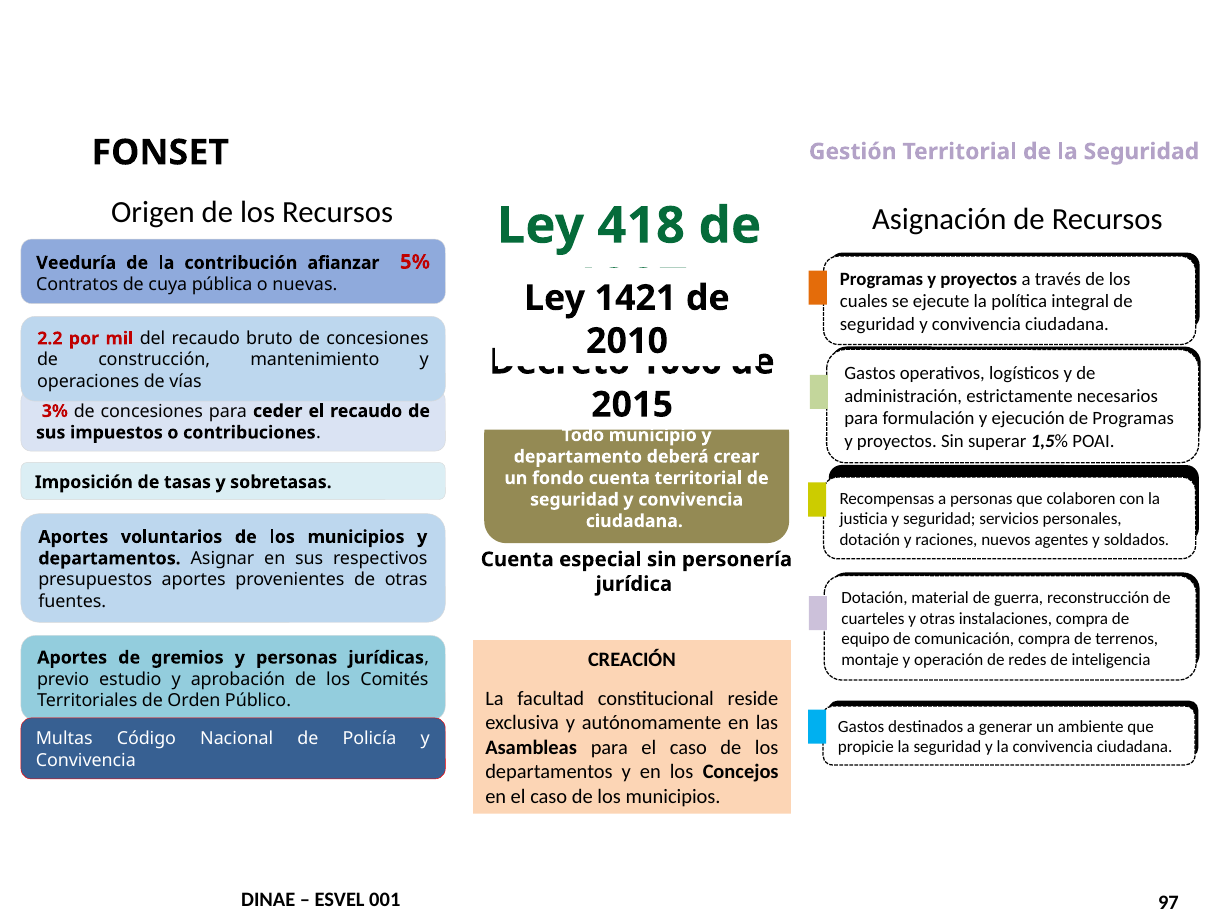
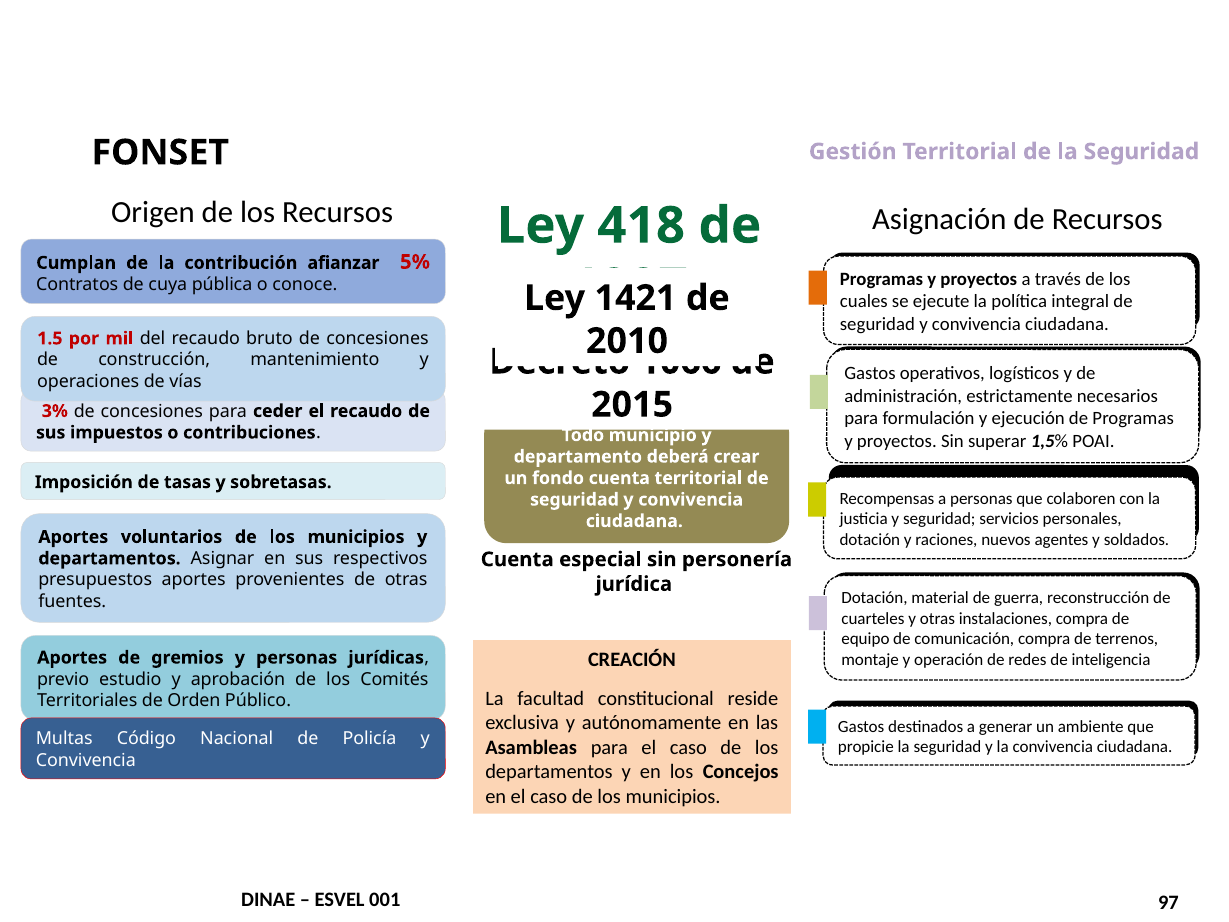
Veeduría: Veeduría -> Cumplan (76, 263)
nuevas: nuevas -> conoce (305, 285)
2.2: 2.2 -> 1.5 (50, 338)
